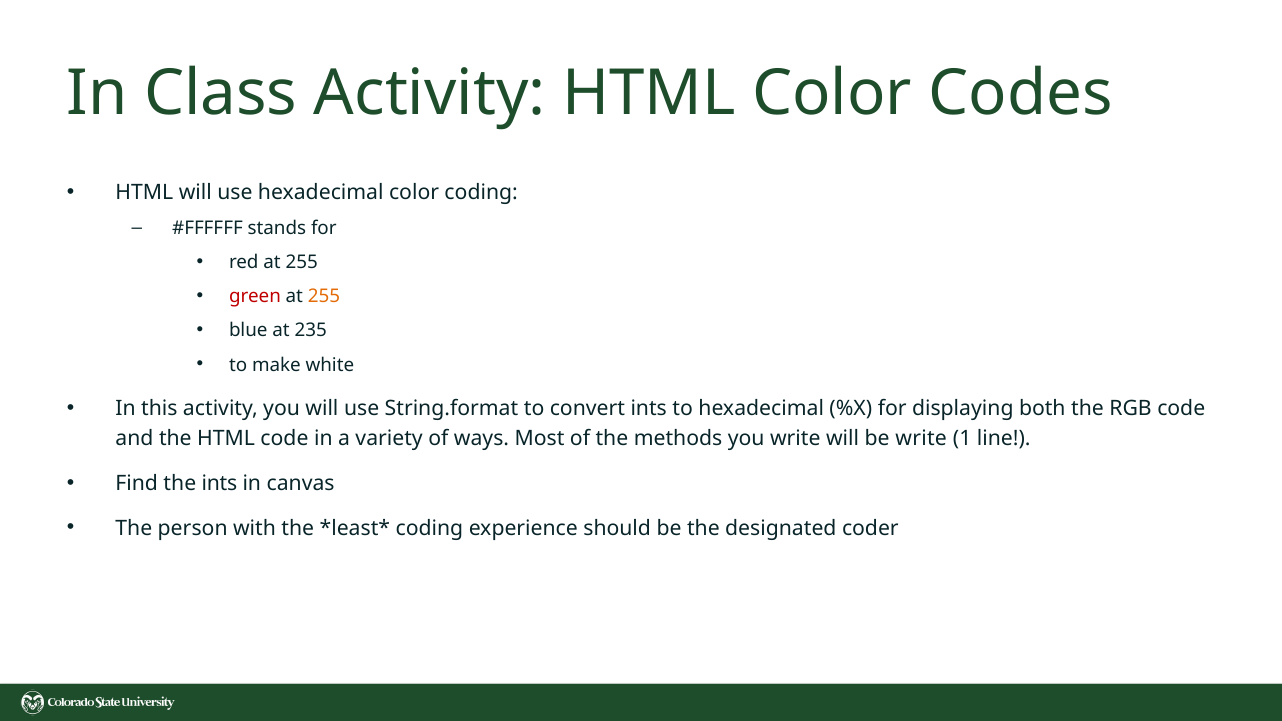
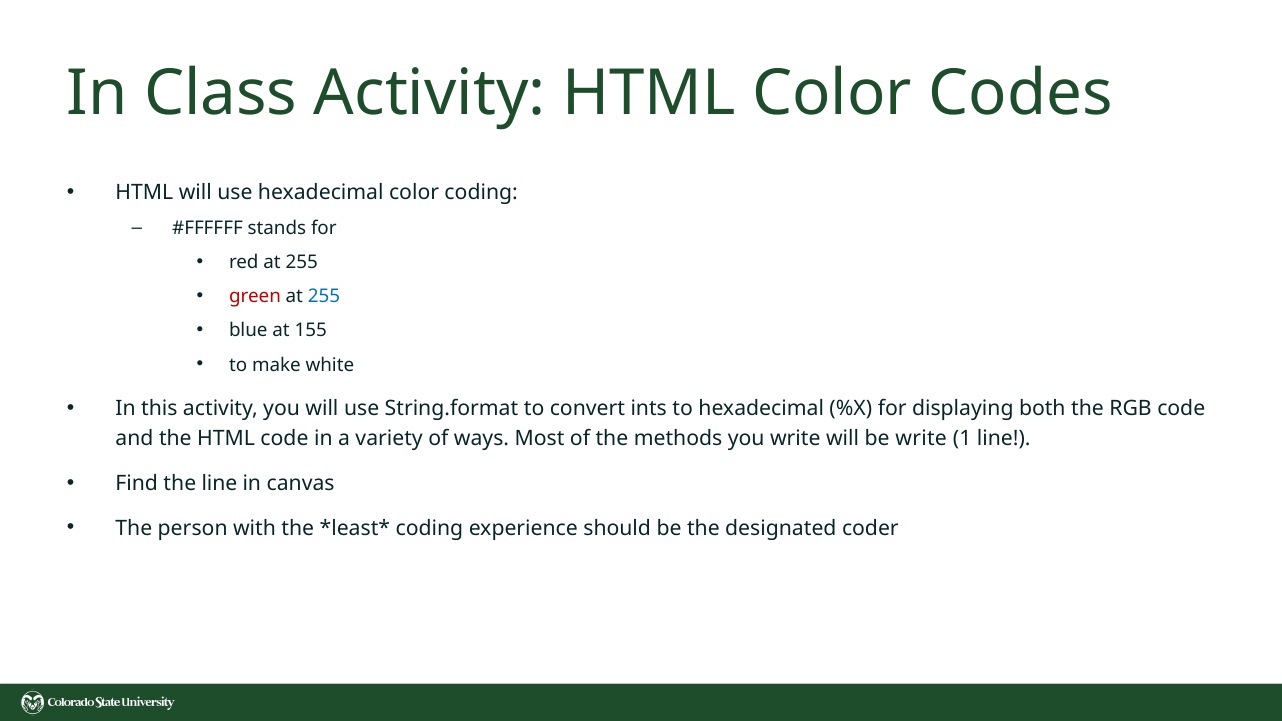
255 colour: orange -> blue (324, 296)
235: 235 -> 155 (311, 331)
the ints: ints -> line (219, 484)
